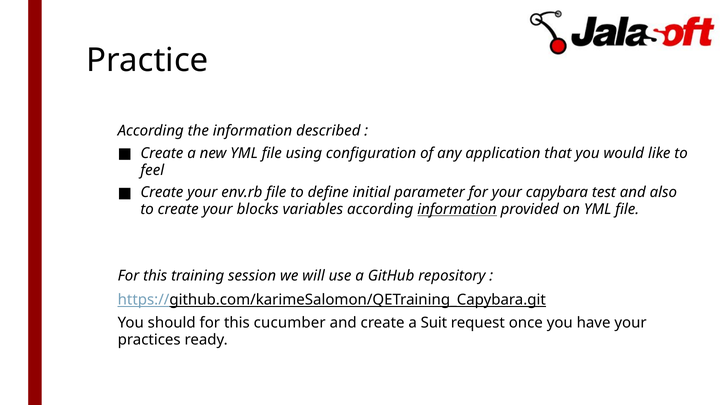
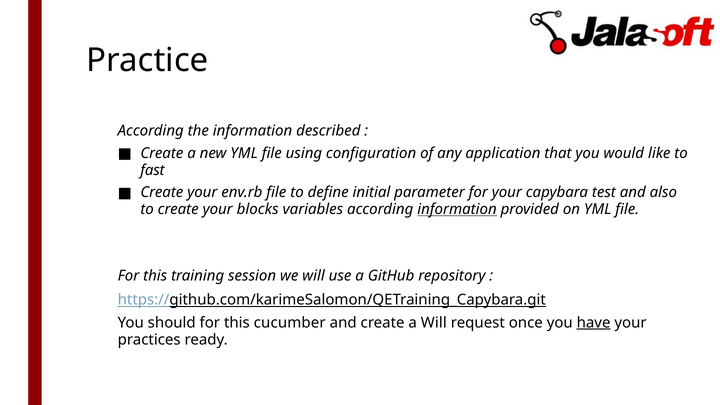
feel: feel -> fast (152, 170)
a Suit: Suit -> Will (434, 323)
have underline: none -> present (594, 323)
